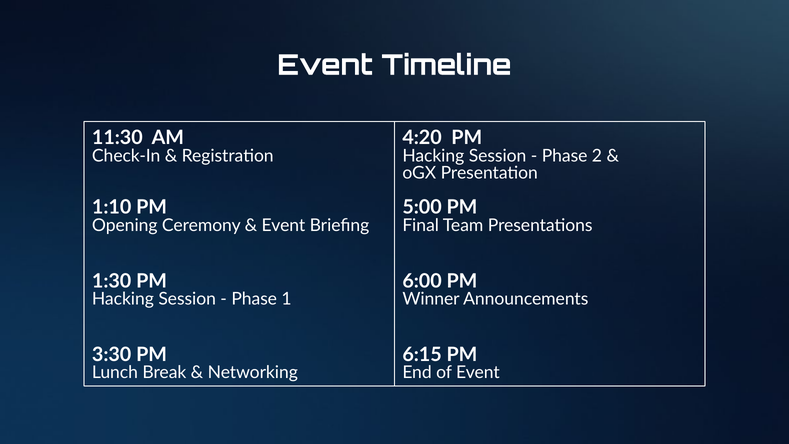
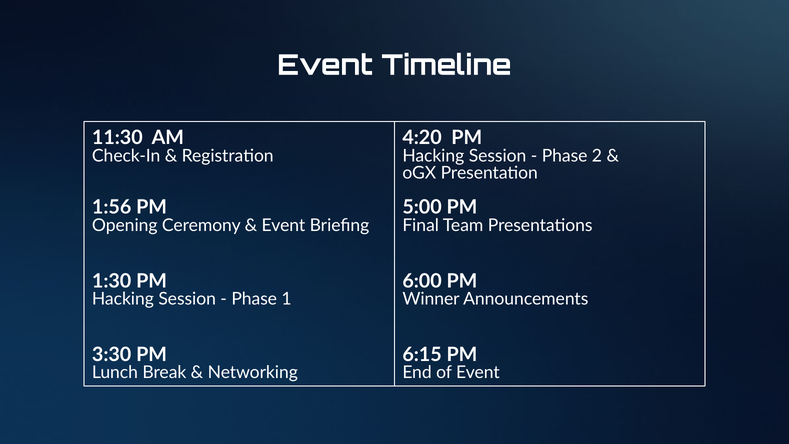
1:10: 1:10 -> 1:56 (112, 207)
